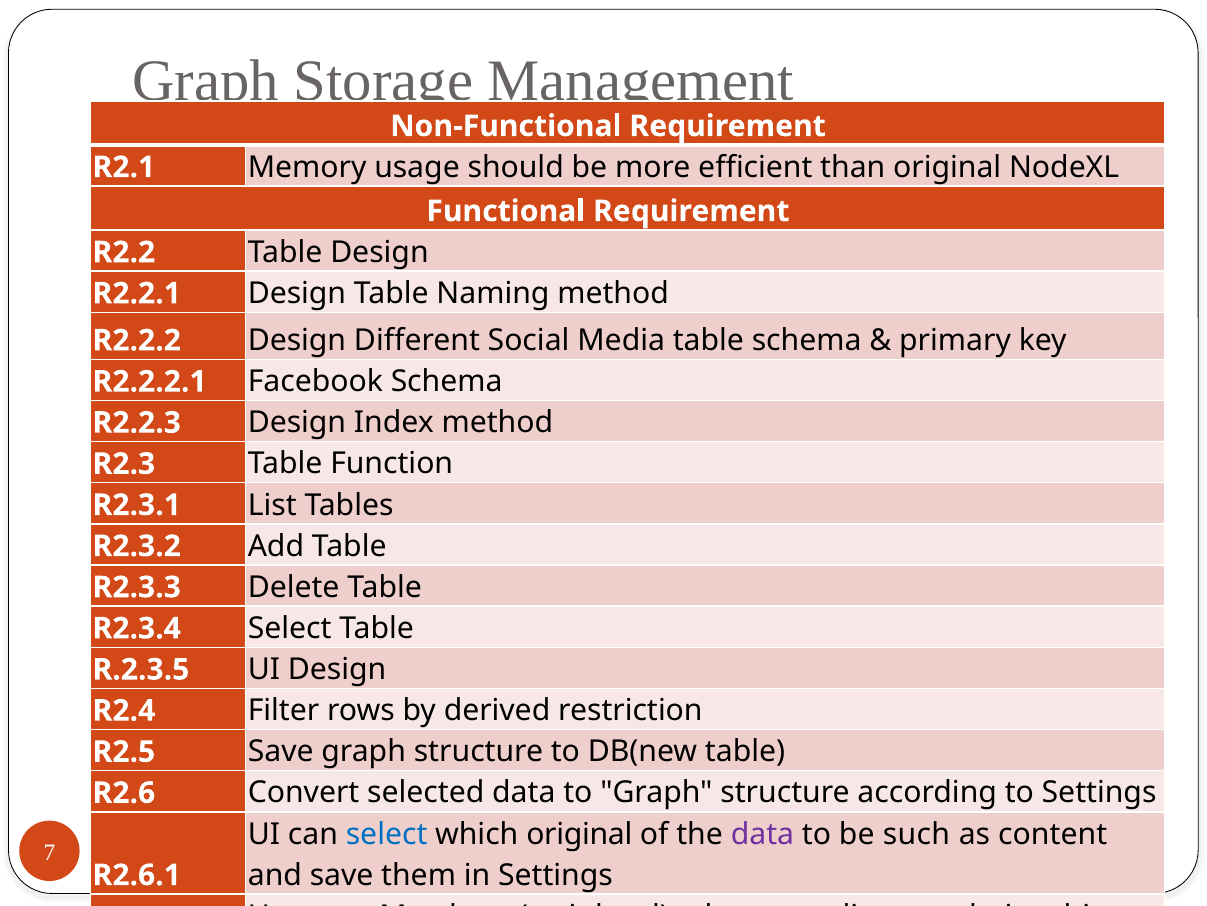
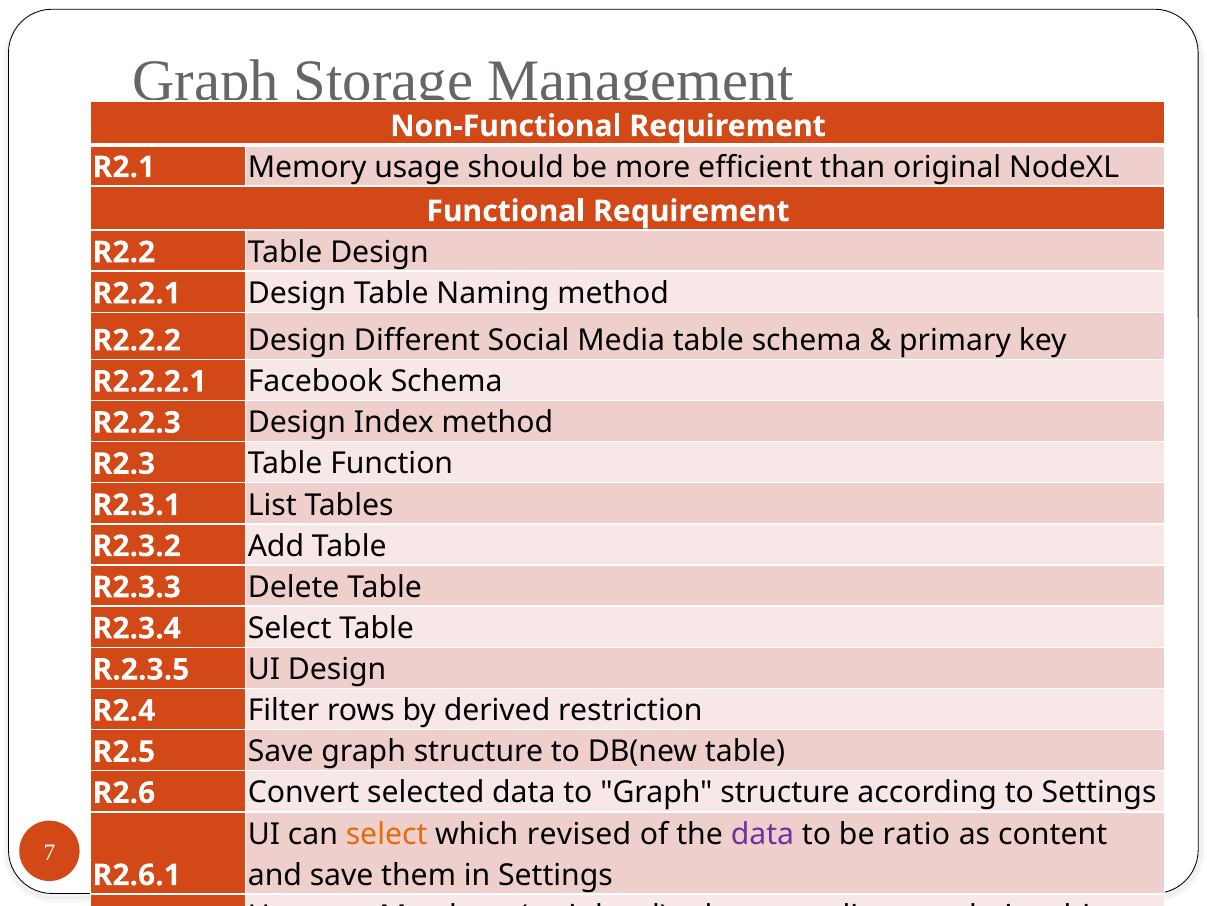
select colour: blue -> orange (387, 833)
which original: original -> revised (579, 833)
such: such -> ratio (916, 833)
